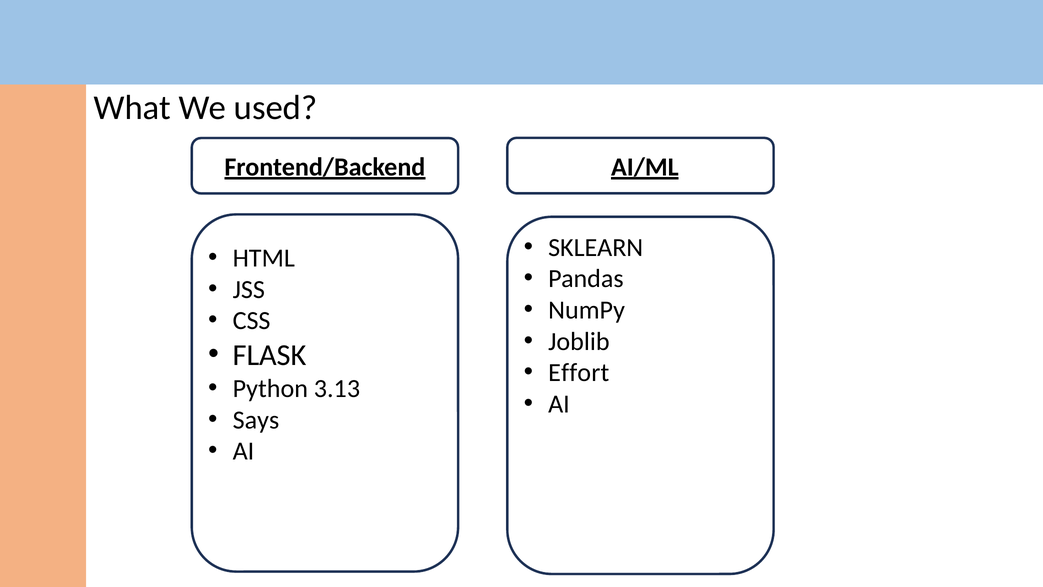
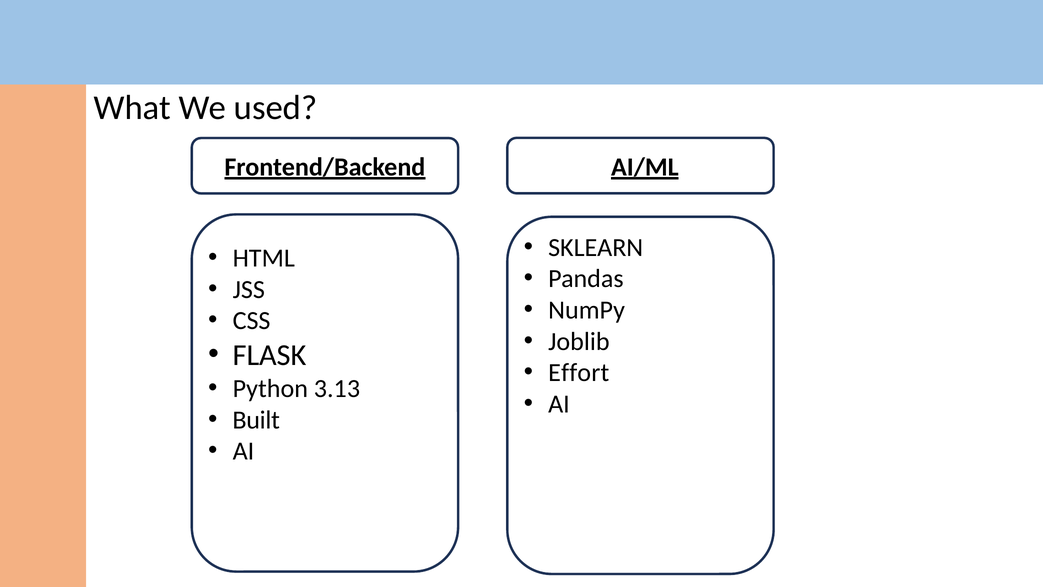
Says: Says -> Built (256, 420)
